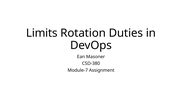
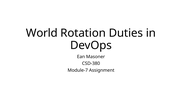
Limits: Limits -> World (42, 33)
